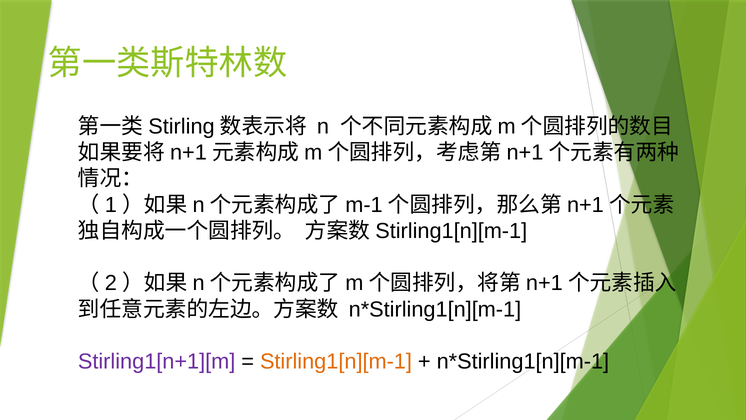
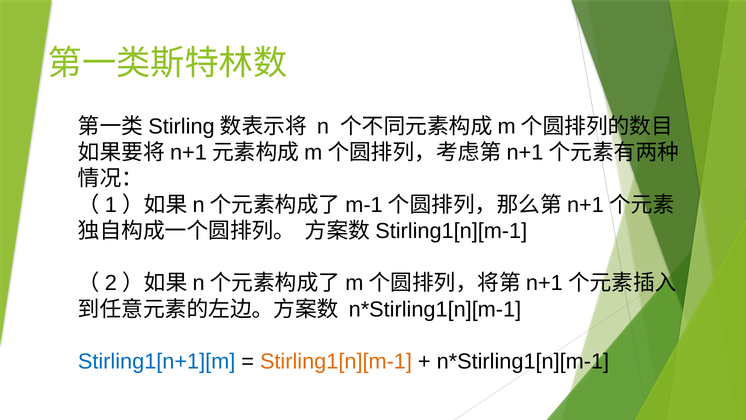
Stirling1[n+1][m colour: purple -> blue (157, 361)
